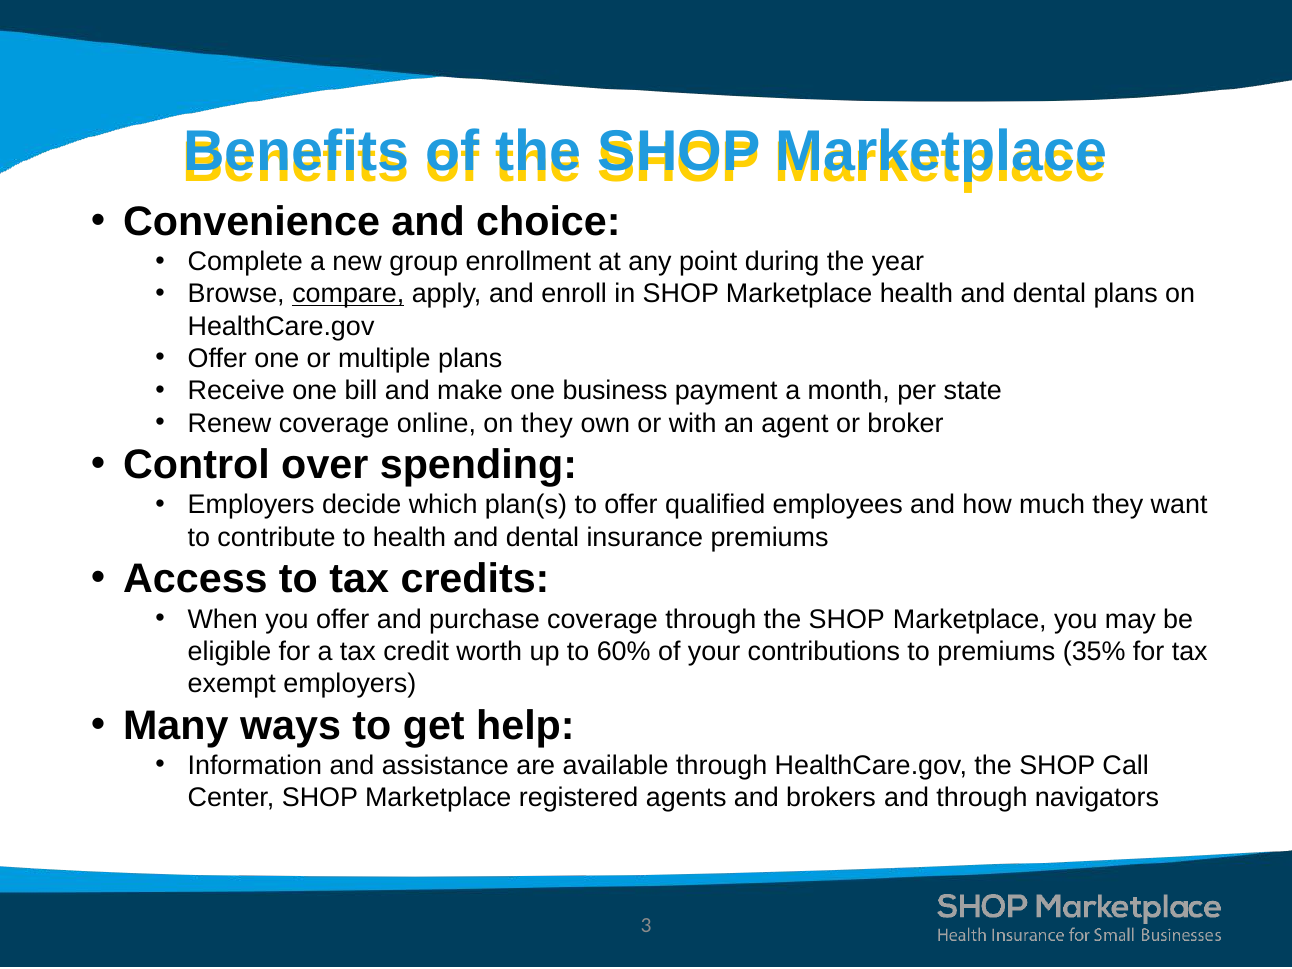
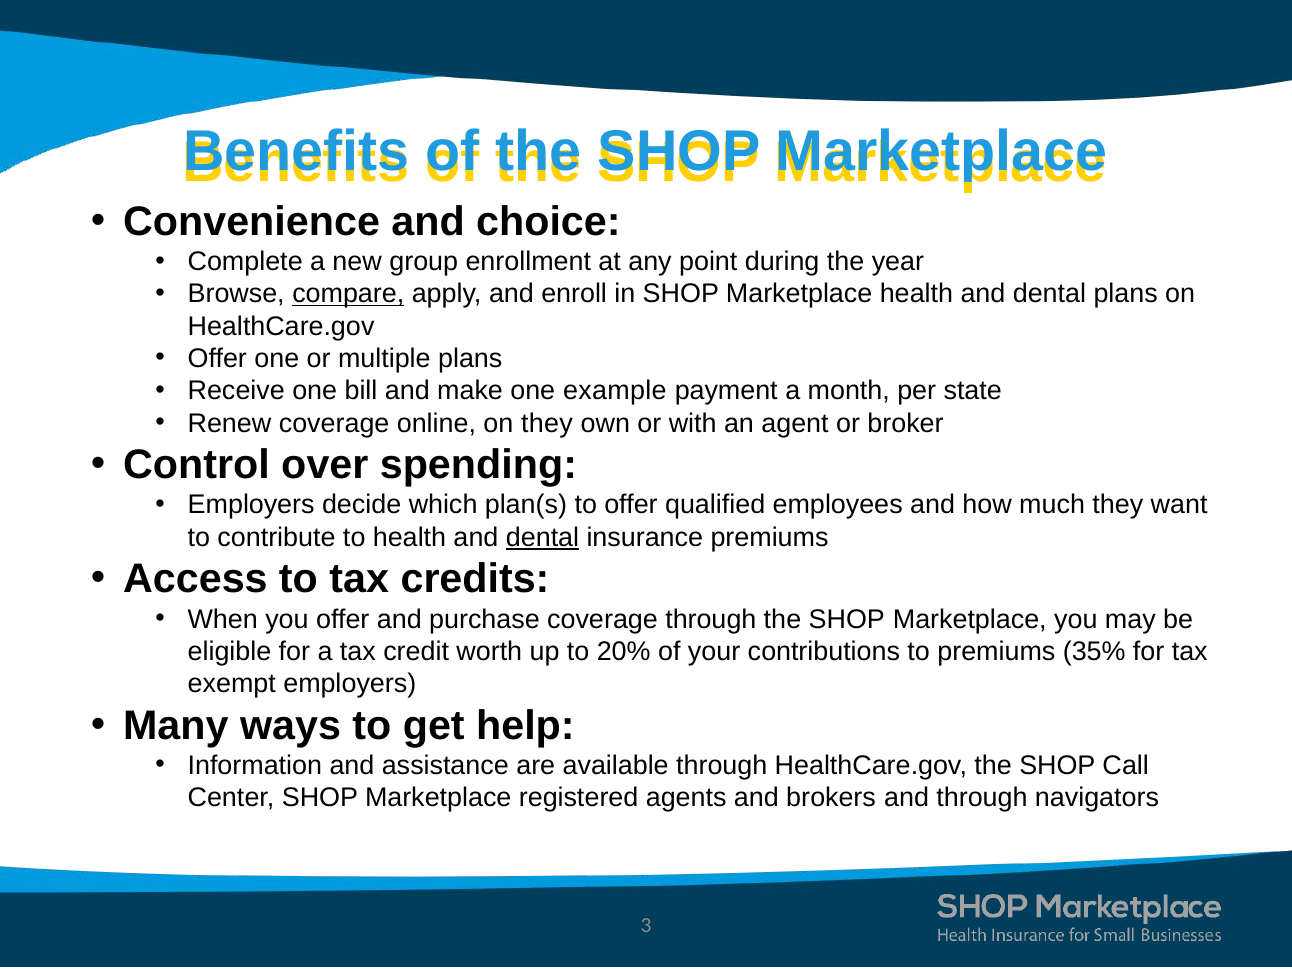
business: business -> example (615, 391)
dental underline: none -> present (543, 537)
60%: 60% -> 20% (624, 651)
